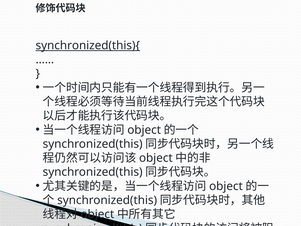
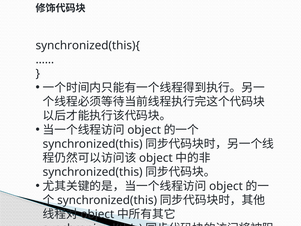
synchronized(this){ underline: present -> none (88, 45)
